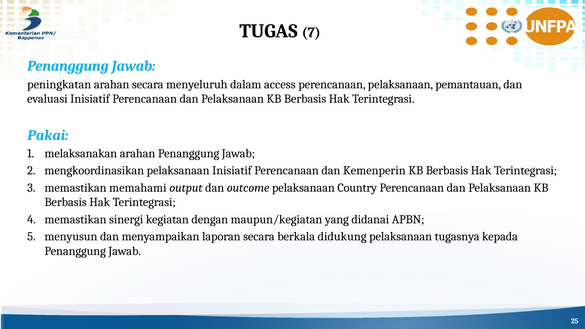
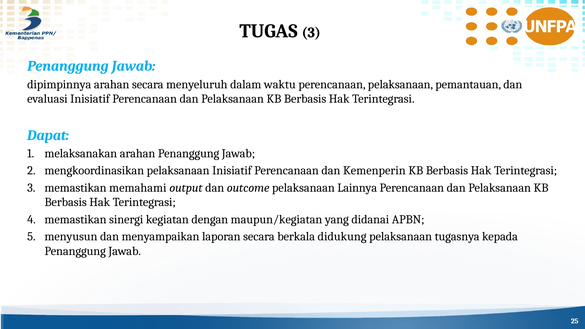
TUGAS 7: 7 -> 3 (311, 33)
peningkatan: peningkatan -> dipimpinnya (59, 84)
access: access -> waktu (280, 84)
Pakai: Pakai -> Dapat (48, 135)
Country: Country -> Lainnya (357, 188)
